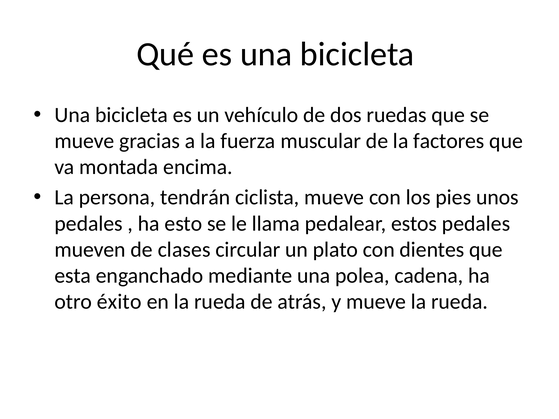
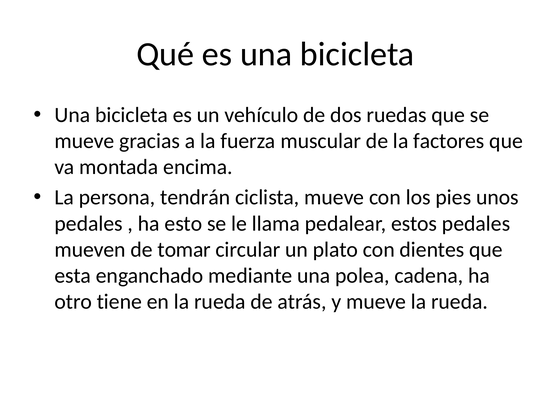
clases: clases -> tomar (184, 250)
éxito: éxito -> tiene (119, 302)
